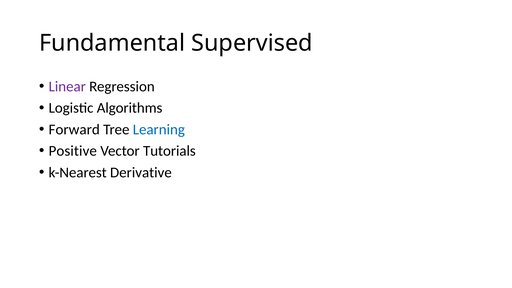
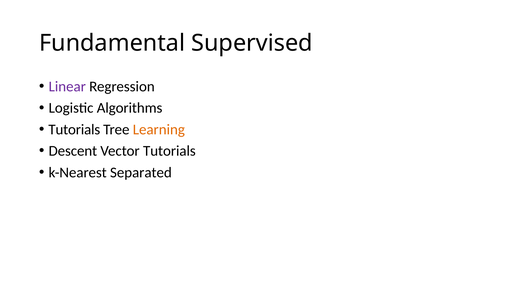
Forward: Forward -> Tutorials (74, 130)
Learning colour: blue -> orange (159, 130)
Positive: Positive -> Descent (73, 151)
Derivative: Derivative -> Separated (141, 172)
